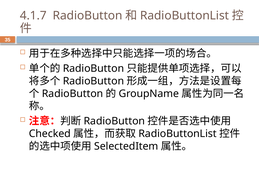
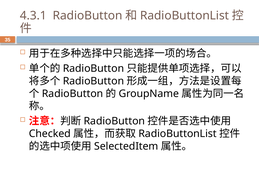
4.1.7: 4.1.7 -> 4.3.1 (33, 16)
